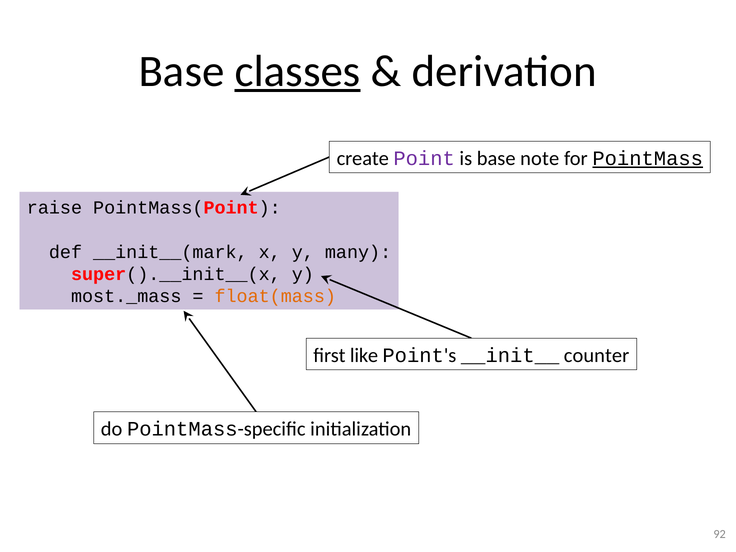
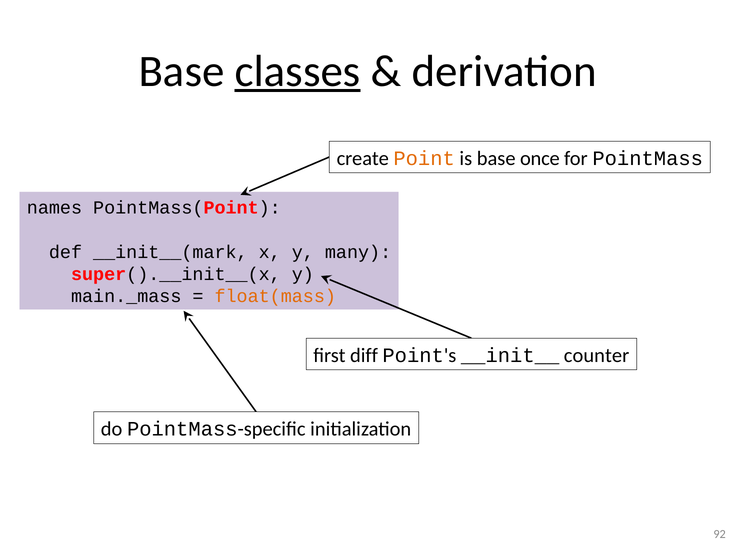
Point colour: purple -> orange (424, 158)
note: note -> once (540, 158)
PointMass underline: present -> none (648, 158)
raise: raise -> names (54, 208)
most._mass: most._mass -> main._mass (126, 296)
like: like -> diff (364, 355)
